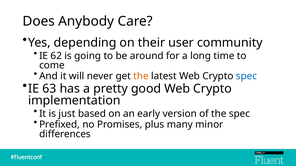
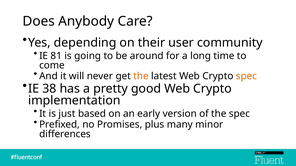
62: 62 -> 81 (56, 56)
spec colour: blue -> orange (246, 76)
63: 63 -> 38 (49, 89)
